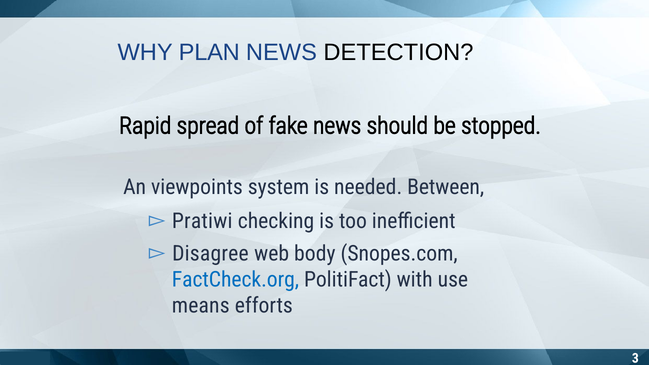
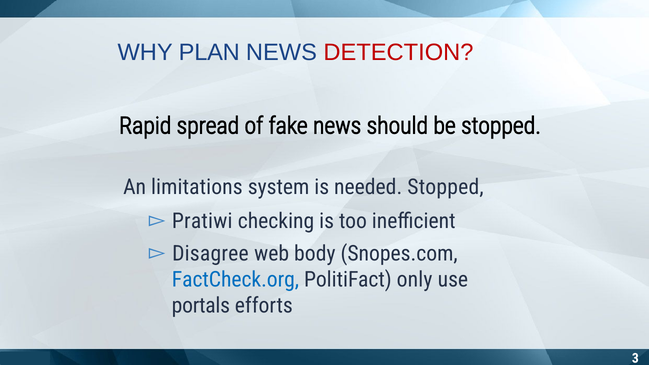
DETECTION colour: black -> red (398, 52)
viewpoints: viewpoints -> limitations (197, 187)
needed Between: Between -> Stopped (446, 187)
with: with -> only (415, 279)
means: means -> portals (201, 305)
